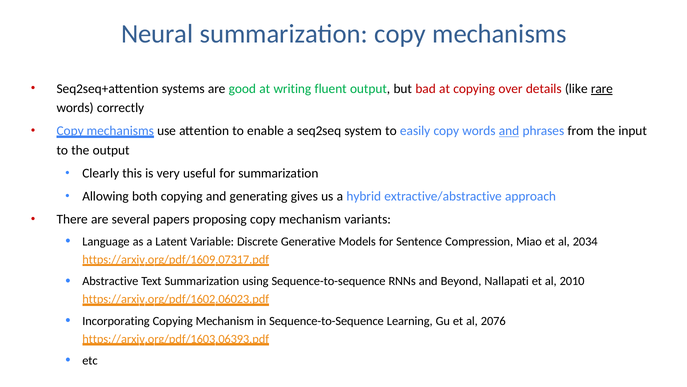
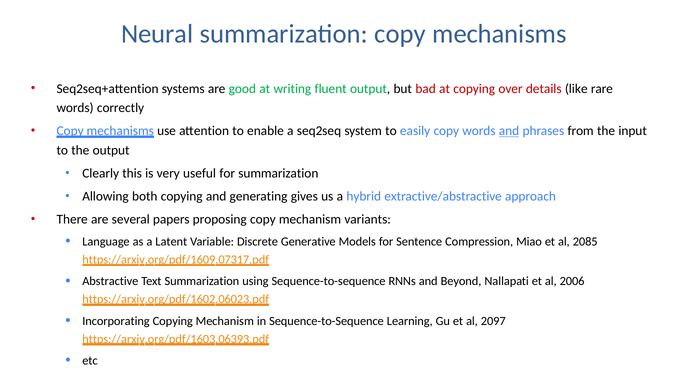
rare underline: present -> none (602, 89)
2034: 2034 -> 2085 (585, 241)
2010: 2010 -> 2006 (572, 281)
2076: 2076 -> 2097 (493, 321)
